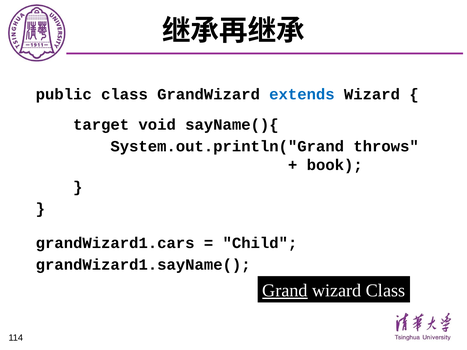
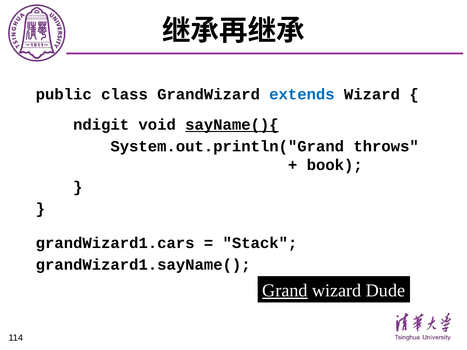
target: target -> ndigit (101, 125)
sayName(){ underline: none -> present (232, 125)
Child: Child -> Stack (260, 243)
wizard Class: Class -> Dude (386, 291)
